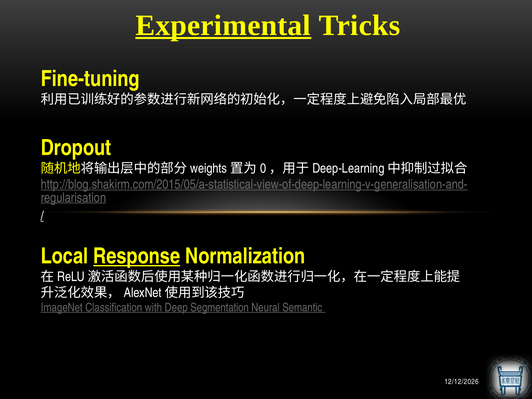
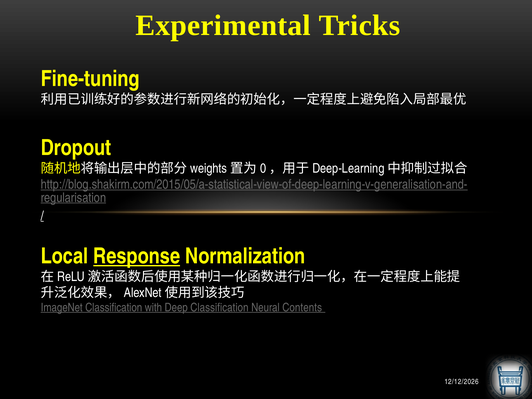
Experimental underline: present -> none (223, 25)
Deep Segmentation: Segmentation -> Classification (219, 308)
Semantic: Semantic -> Contents (302, 308)
